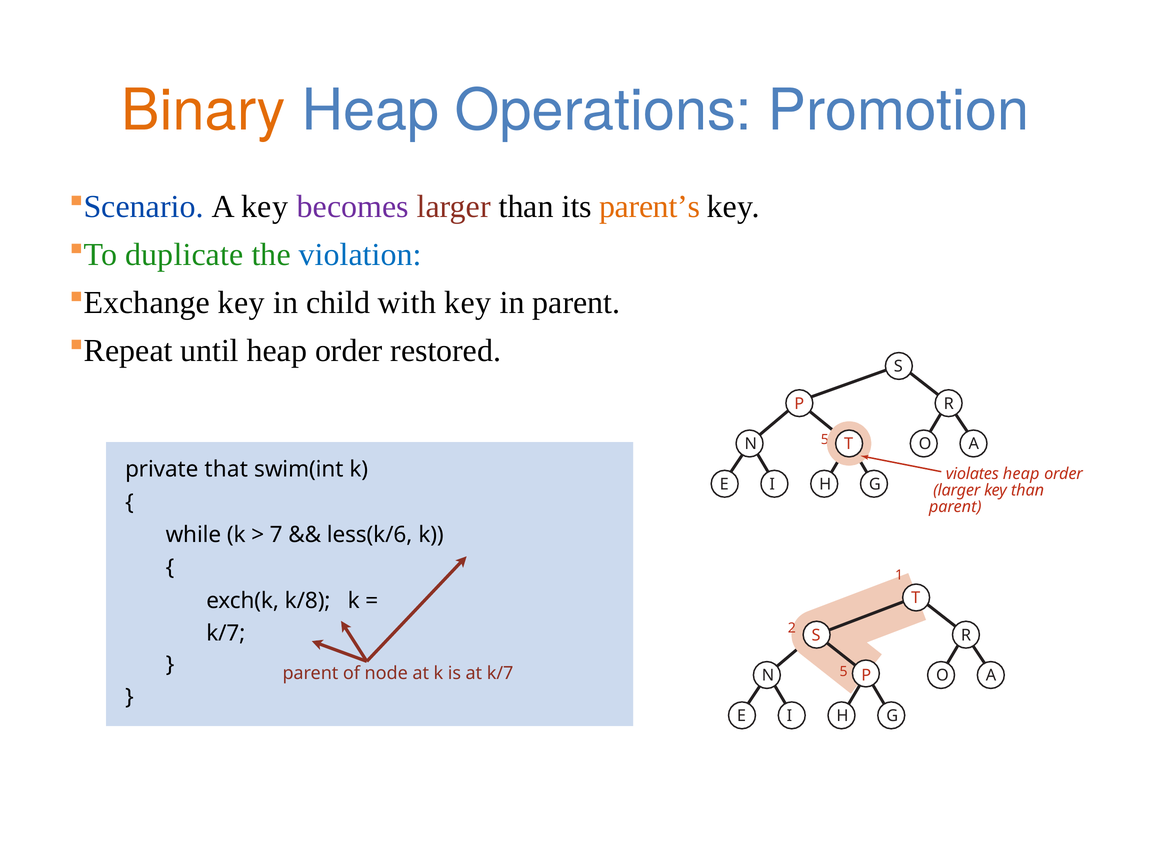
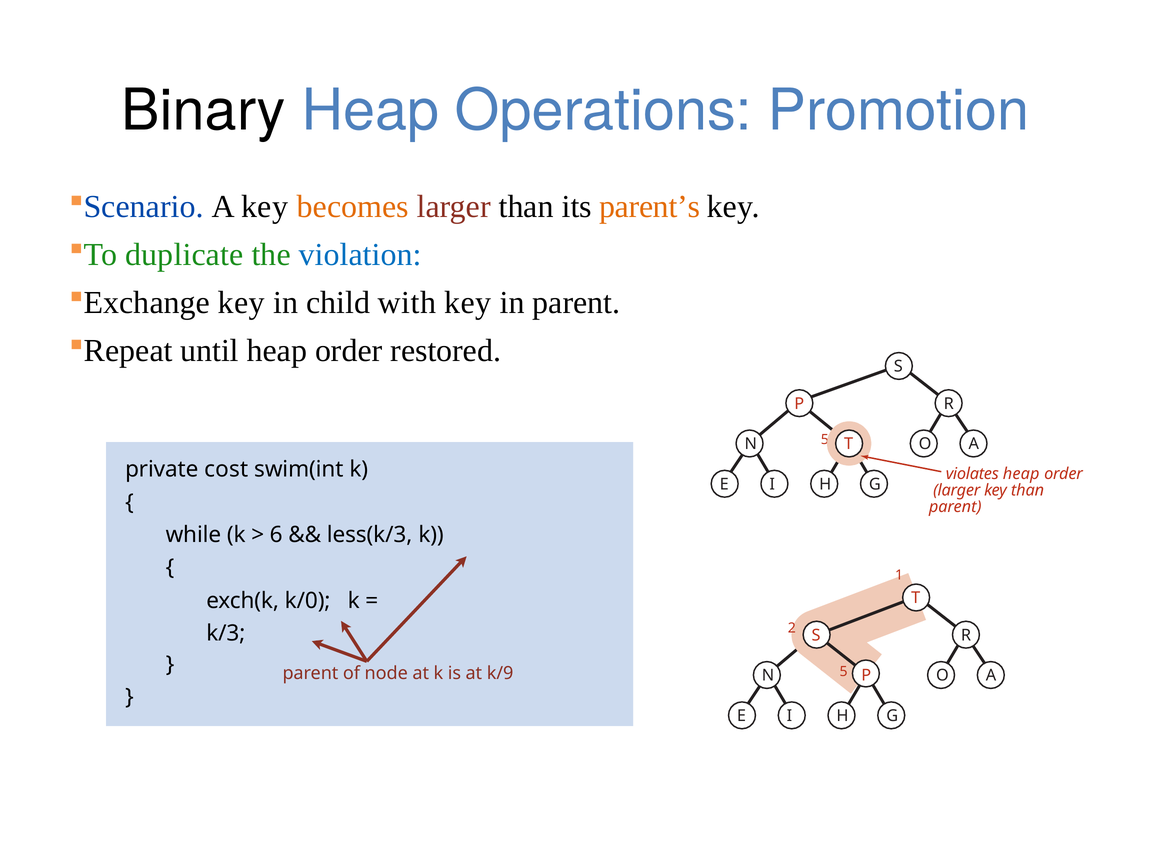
Binary colour: orange -> black (203, 111)
becomes colour: purple -> orange (353, 207)
that: that -> cost (226, 469)
7: 7 -> 6 (276, 534)
less(k/6: less(k/6 -> less(k/3 (370, 534)
k/8: k/8 -> k/0 (308, 600)
k/7: k/7 -> k/3 (226, 633)
at k/7: k/7 -> k/9 (500, 673)
